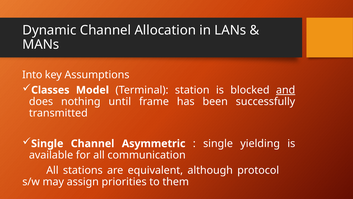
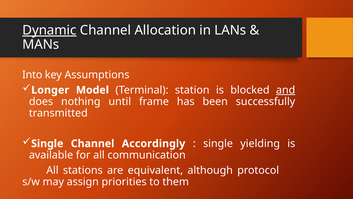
Dynamic underline: none -> present (49, 30)
Classes: Classes -> Longer (50, 90)
Asymmetric: Asymmetric -> Accordingly (154, 143)
